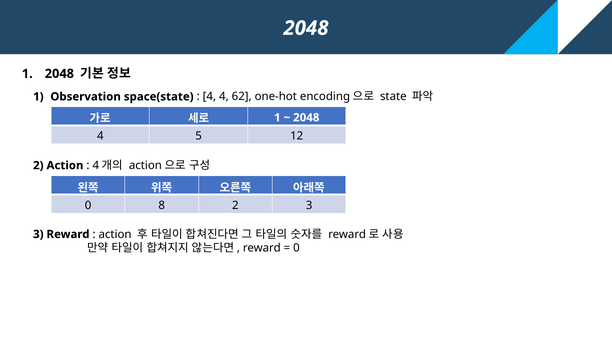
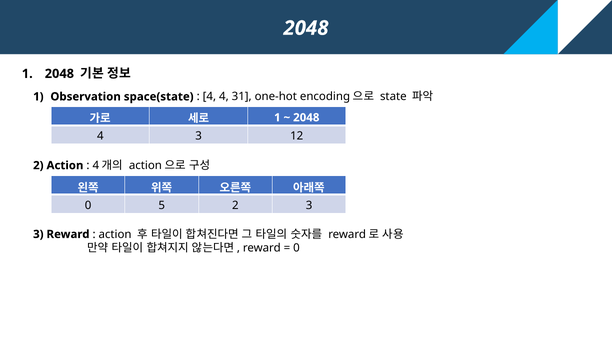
62: 62 -> 31 (242, 97)
4 5: 5 -> 3 (199, 136)
8: 8 -> 5 (162, 205)
